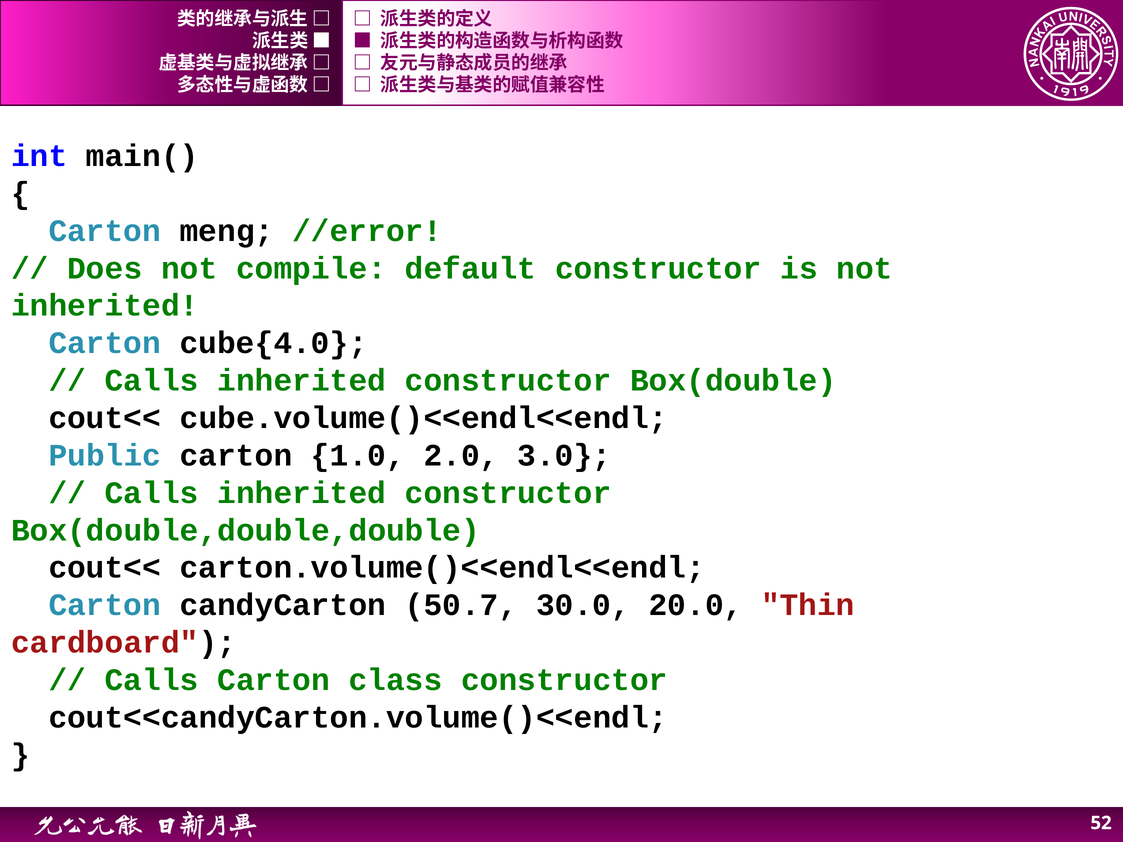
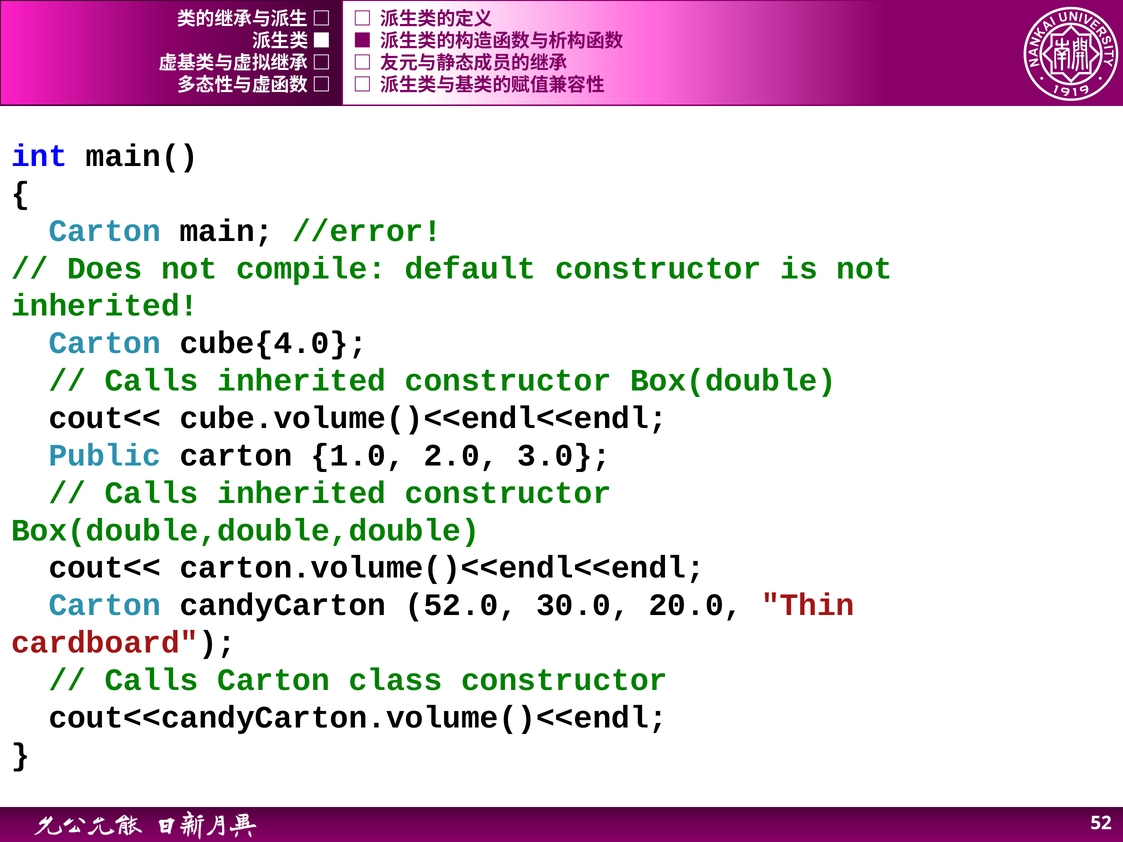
meng: meng -> main (227, 231)
50.7: 50.7 -> 52.0 (461, 605)
